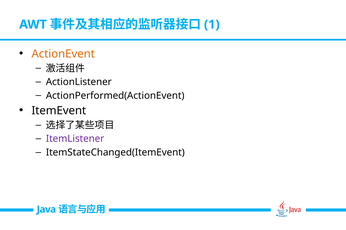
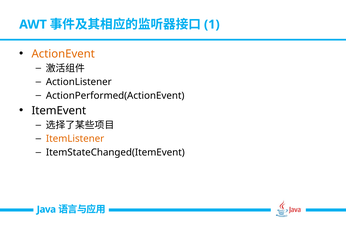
ItemListener colour: purple -> orange (75, 139)
